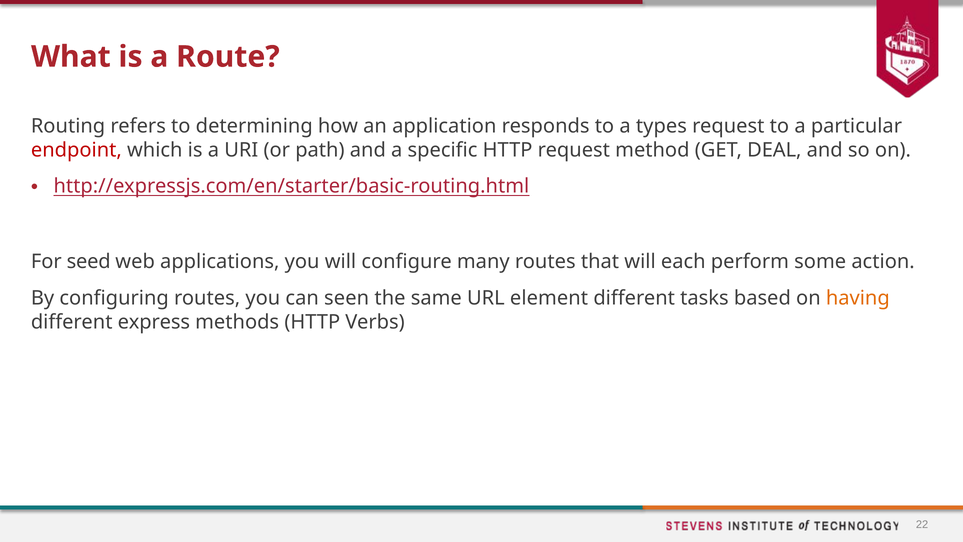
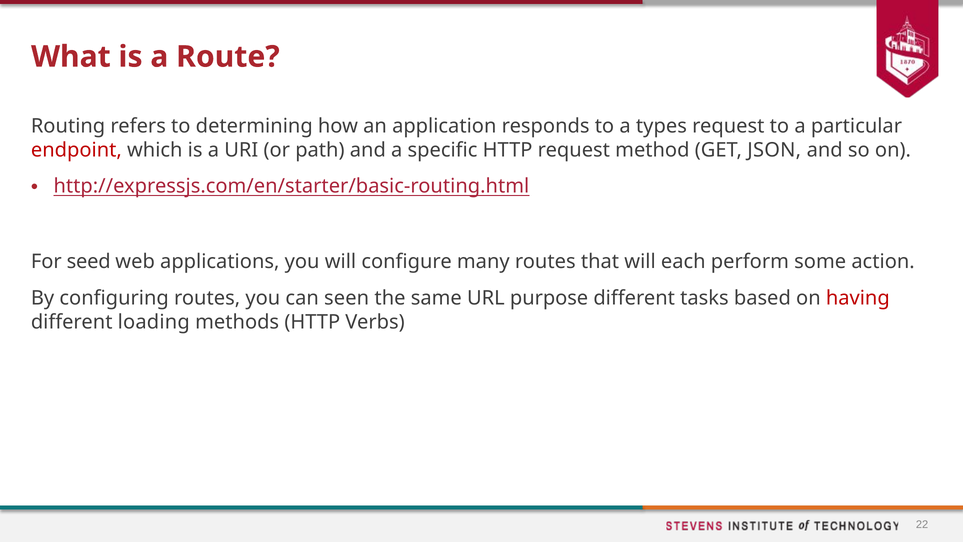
DEAL: DEAL -> JSON (774, 150)
element: element -> purpose (549, 298)
having colour: orange -> red (858, 298)
express: express -> loading (154, 322)
